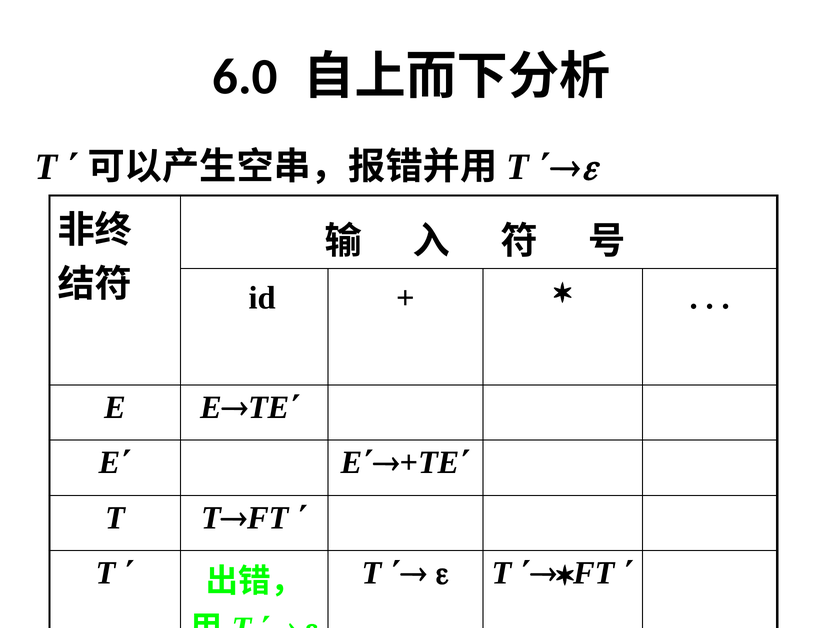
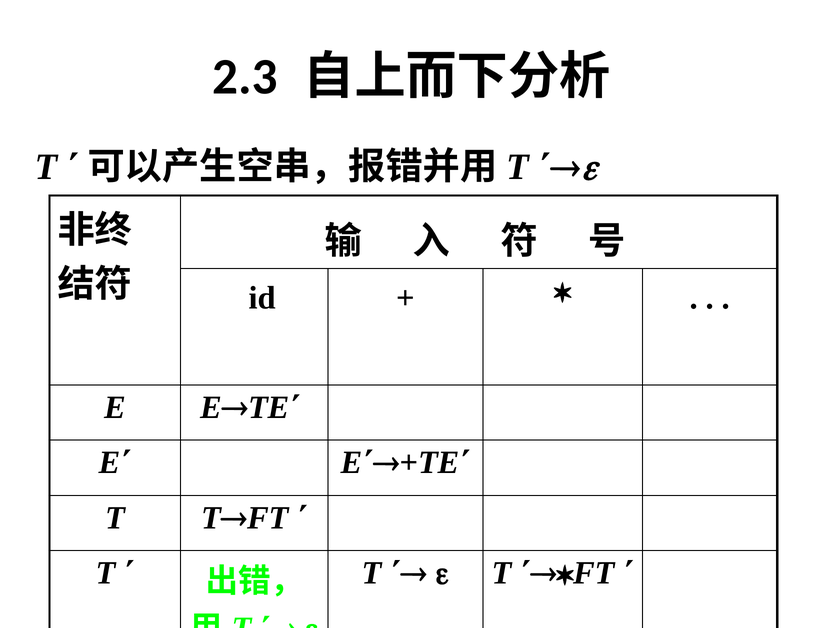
6.0: 6.0 -> 2.3 (245, 77)
